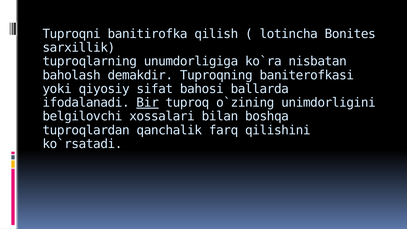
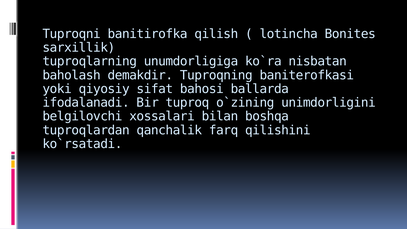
Bir underline: present -> none (148, 103)
